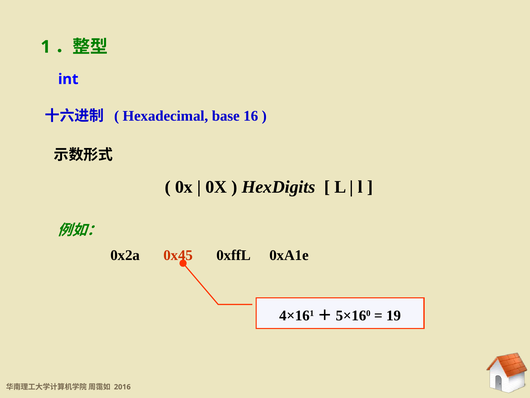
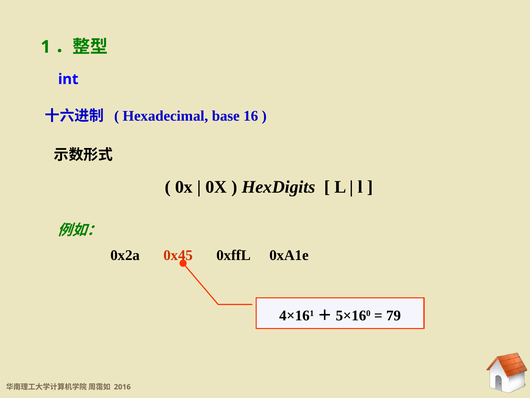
19: 19 -> 79 (394, 315)
